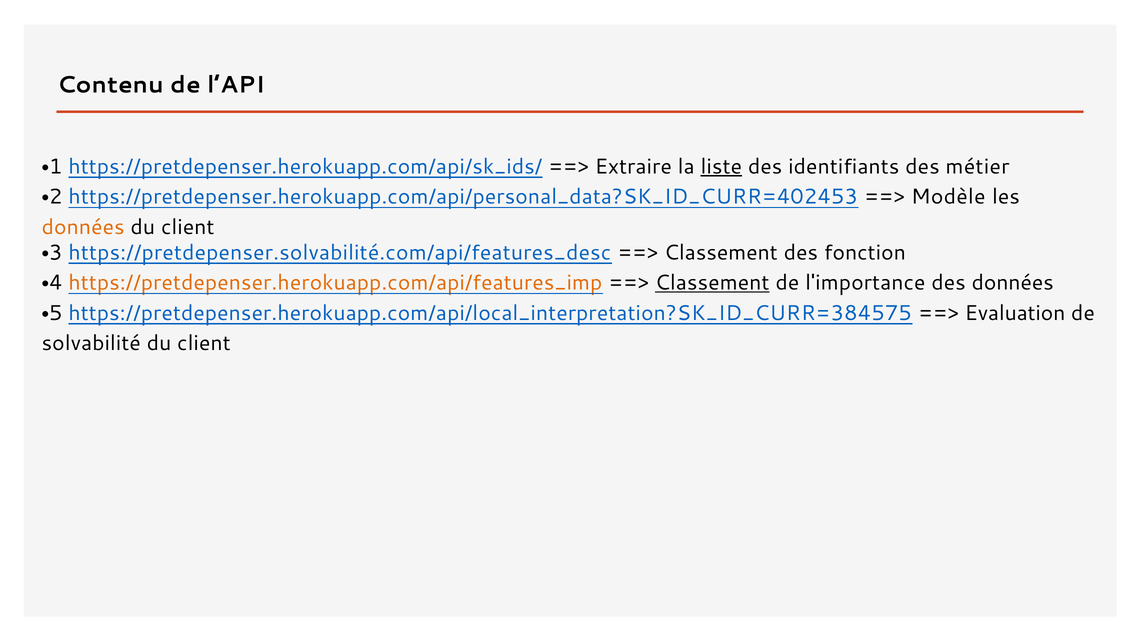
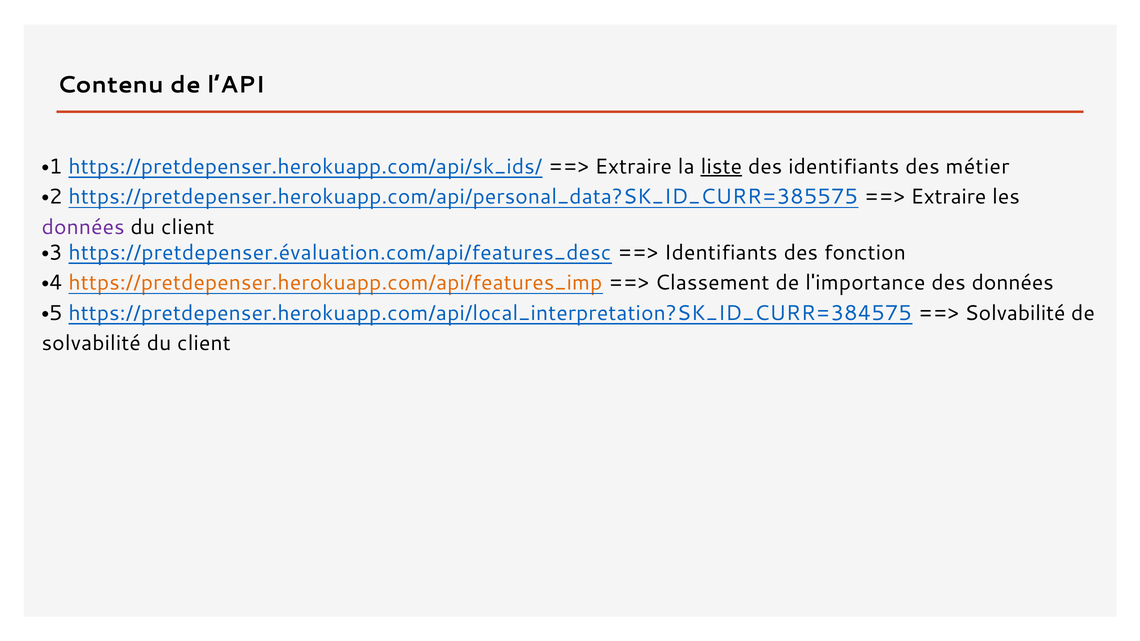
https://pretdepenser.herokuapp.com/api/personal_data?SK_ID_CURR=402453: https://pretdepenser.herokuapp.com/api/personal_data?SK_ID_CURR=402453 -> https://pretdepenser.herokuapp.com/api/personal_data?SK_ID_CURR=385575 (463, 197)
Modèle: Modèle -> Extraire (948, 197)
données colour: orange -> purple (83, 227)
https://pretdepenser.solvabilité.com/api/features_desc: https://pretdepenser.solvabilité.com/api/features_desc -> https://pretdepenser.évaluation.com/api/features_desc (340, 253)
Classement: Classement -> Identifiants (721, 253)
Classement underline: present -> none (712, 283)
Evaluation: Evaluation -> Solvabilité (1015, 313)
